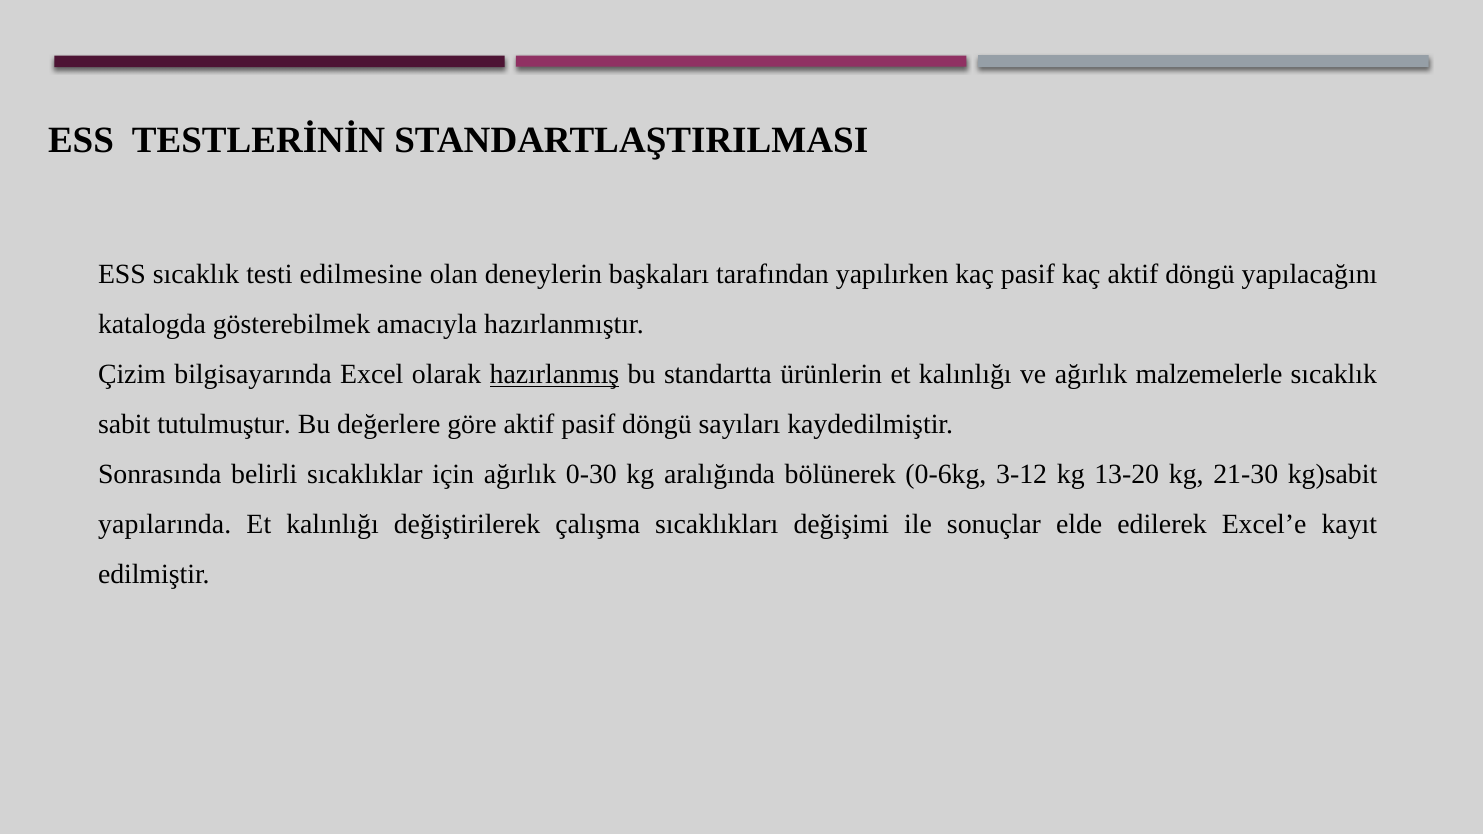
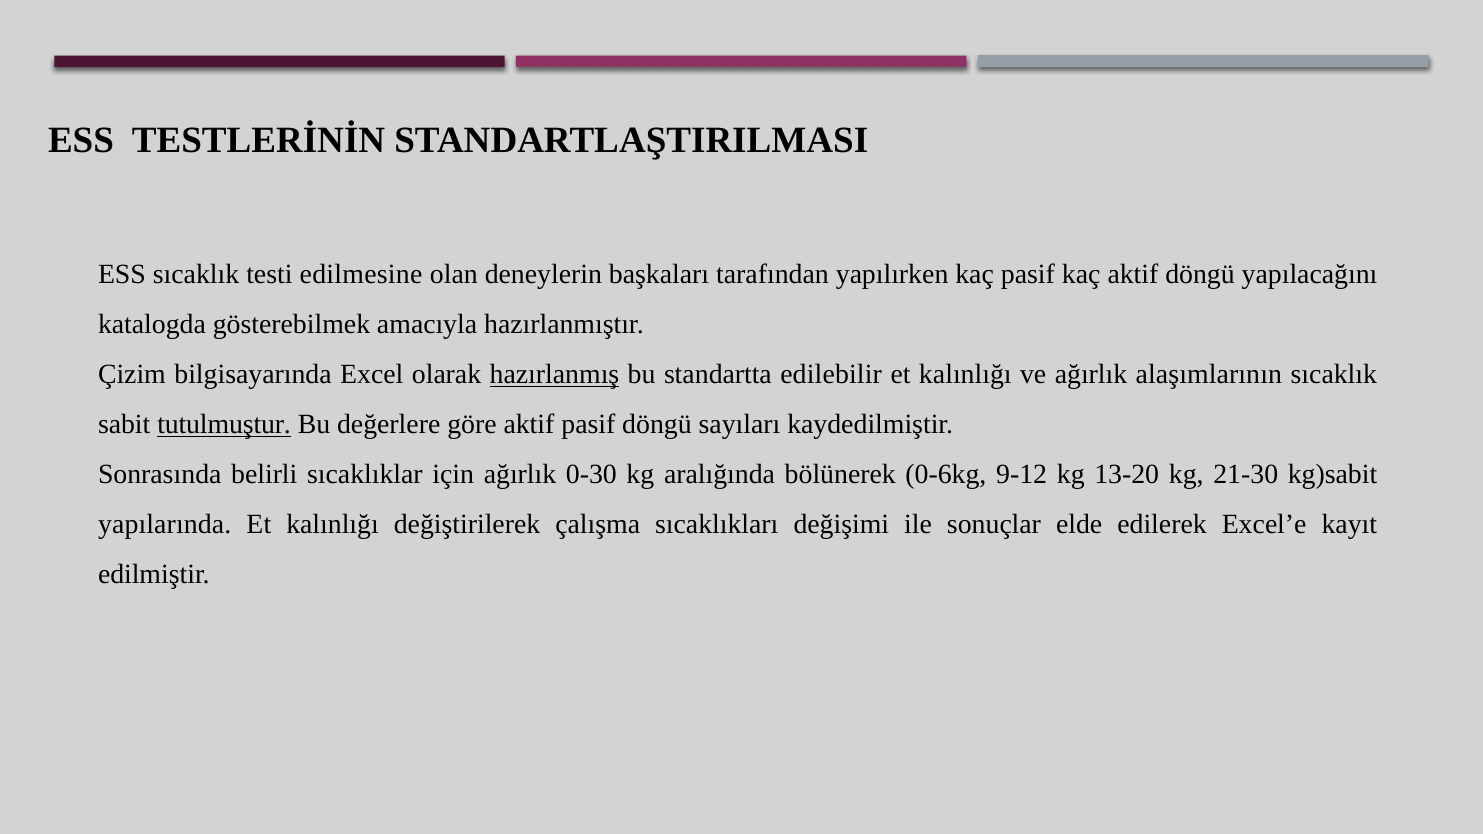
ürünlerin: ürünlerin -> edilebilir (831, 375)
malzemelerle: malzemelerle -> alaşımlarının (1209, 375)
tutulmuştur underline: none -> present (224, 425)
3-12: 3-12 -> 9-12 (1022, 475)
